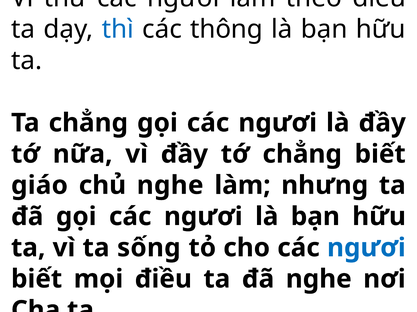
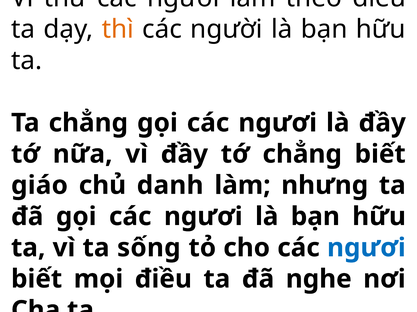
thì colour: blue -> orange (118, 29)
thông: thông -> người (226, 29)
chủ nghe: nghe -> danh (170, 186)
